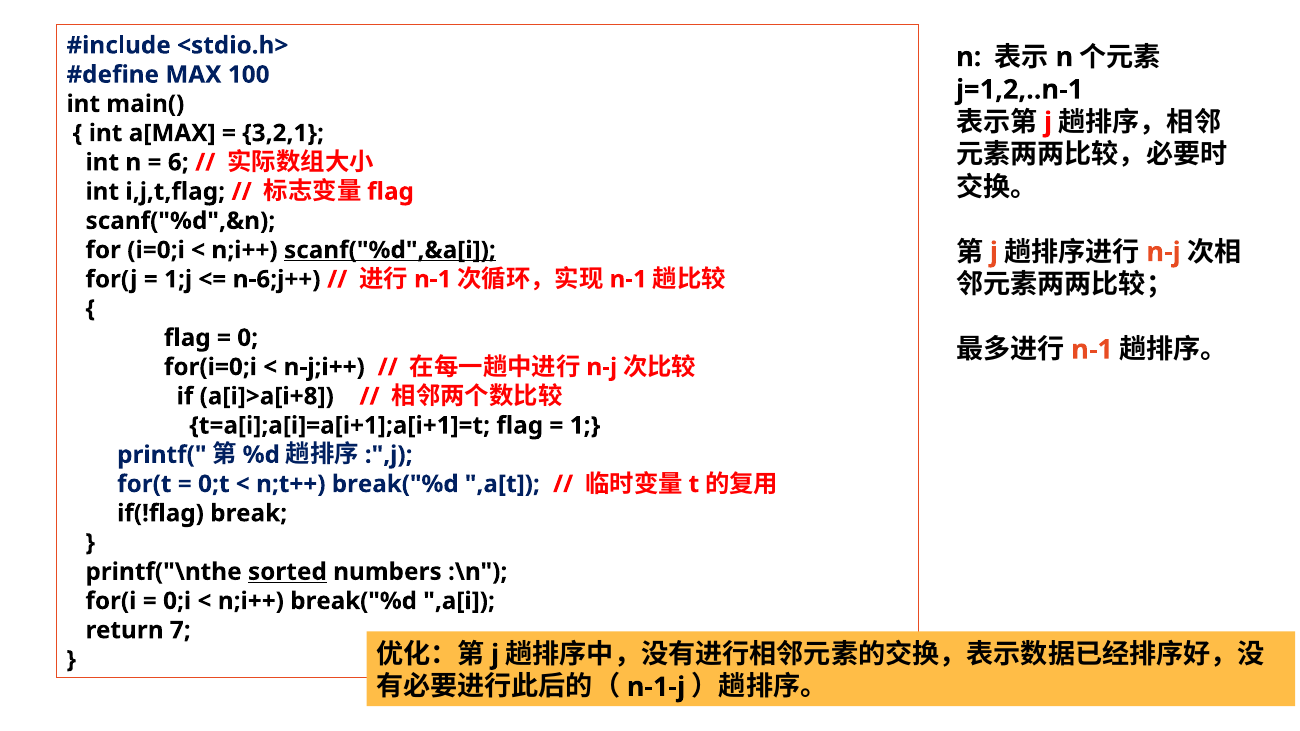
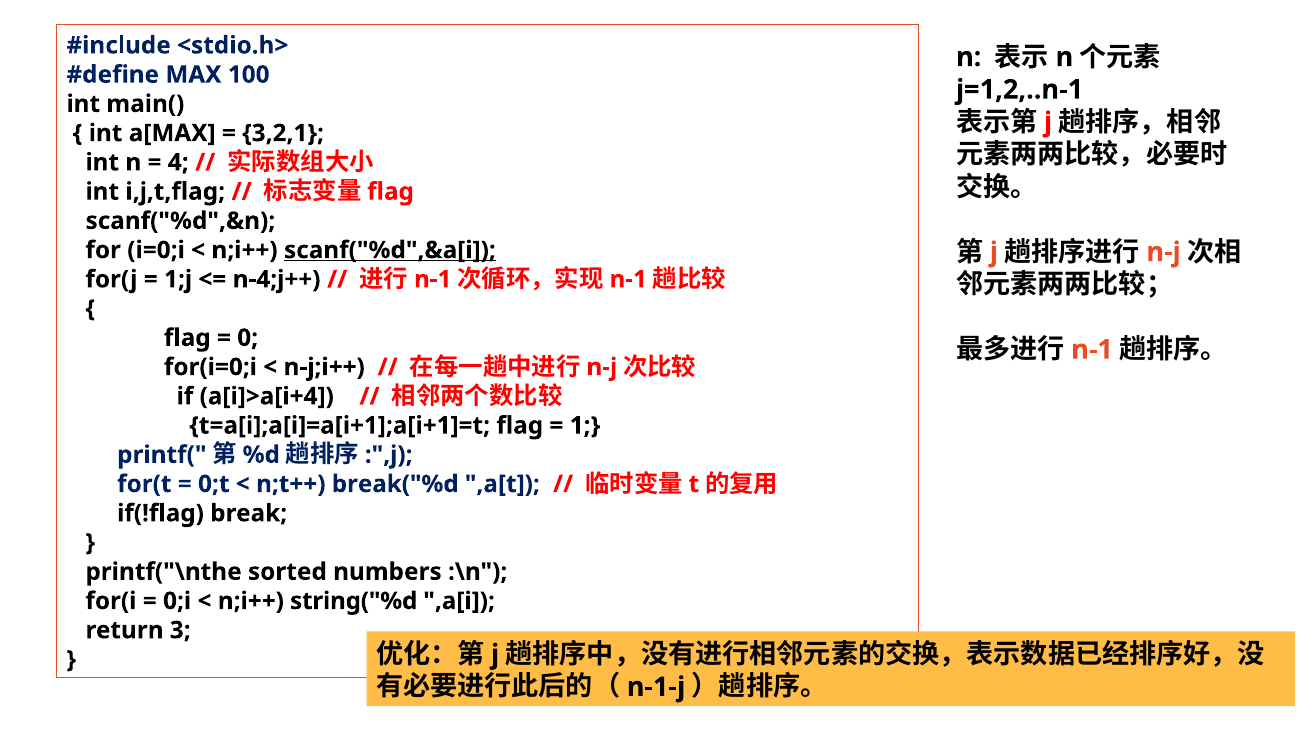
6: 6 -> 4 (178, 162)
n-6;j++: n-6;j++ -> n-4;j++ (277, 279)
a[i]>a[i+8: a[i]>a[i+8 -> a[i]>a[i+4 (267, 396)
sorted underline: present -> none (287, 572)
n;i++ break("%d: break("%d -> string("%d (354, 601)
7: 7 -> 3 (180, 630)
